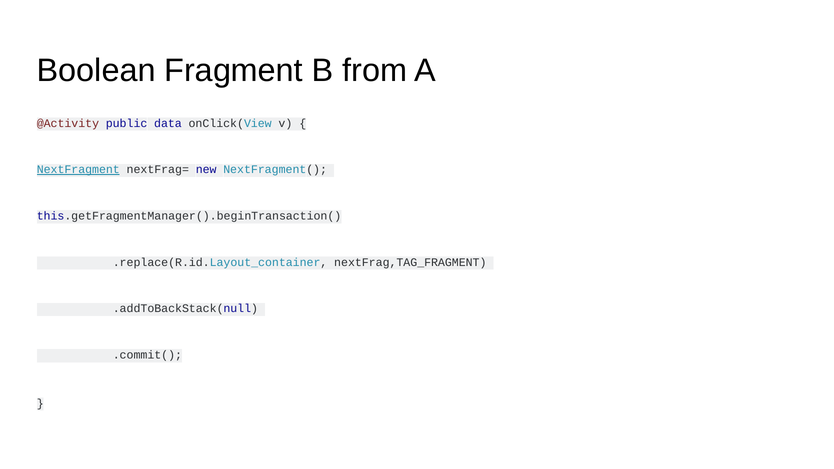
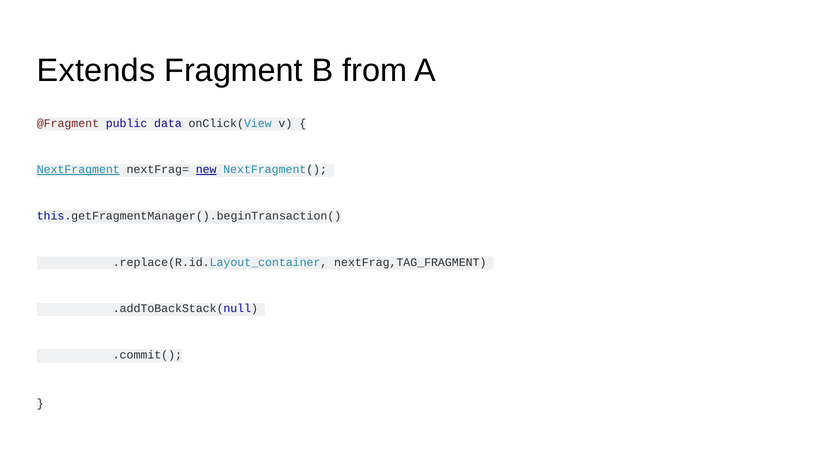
Boolean: Boolean -> Extends (96, 71)
@Activity: @Activity -> @Fragment (68, 123)
new underline: none -> present (206, 170)
